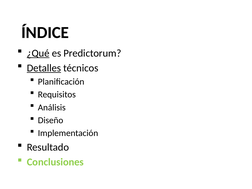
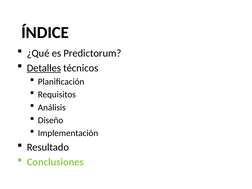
¿Qué underline: present -> none (38, 53)
